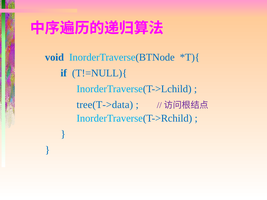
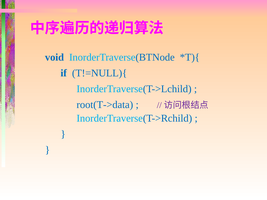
tree(T->data: tree(T->data -> root(T->data (105, 105)
